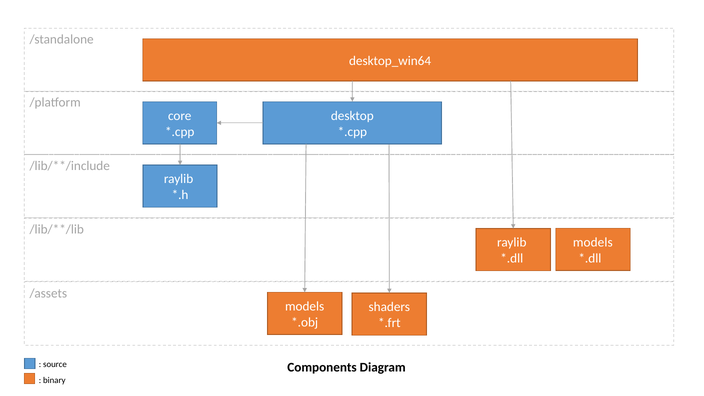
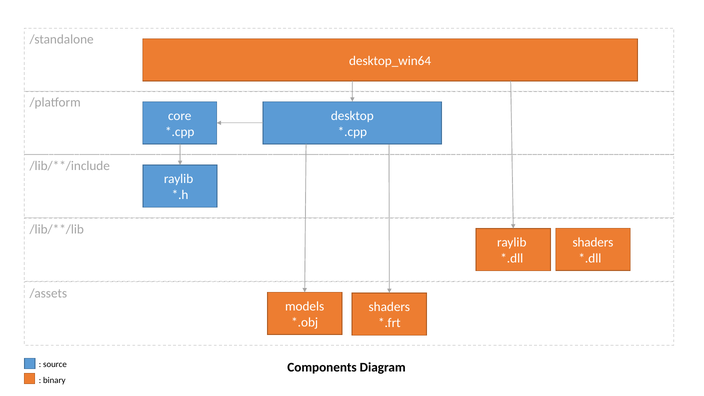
models: models -> shaders (593, 242)
